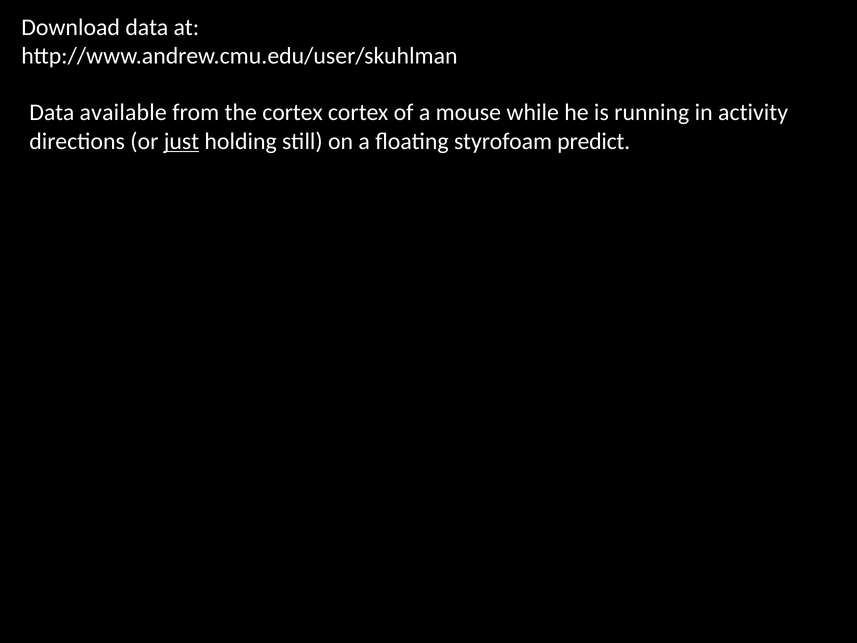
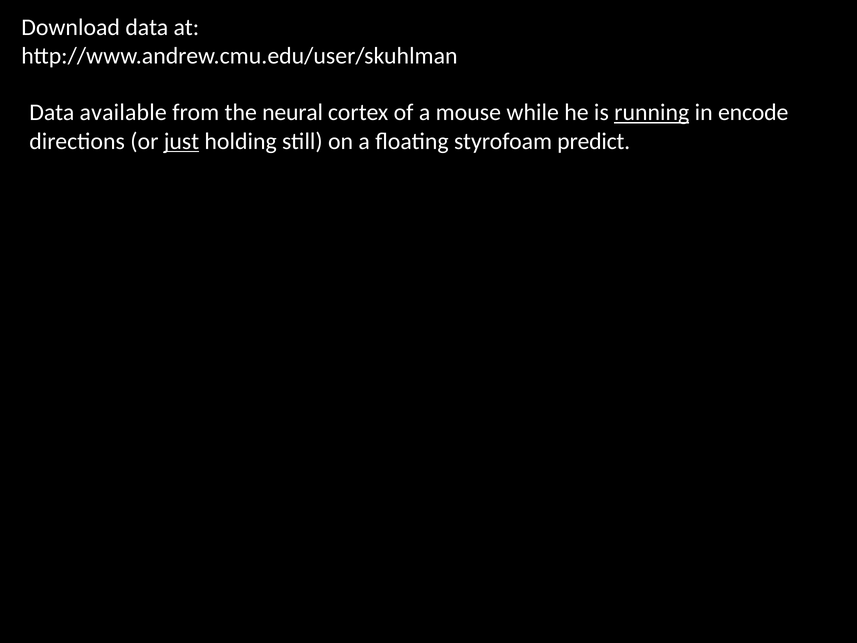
the cortex: cortex -> neural (293, 113)
running underline: none -> present (652, 113)
activity: activity -> encode (753, 113)
